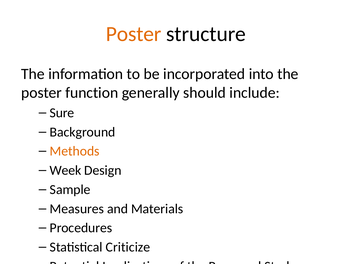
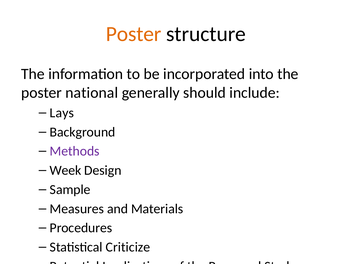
function: function -> national (92, 93)
Sure: Sure -> Lays (62, 113)
Methods colour: orange -> purple (75, 151)
